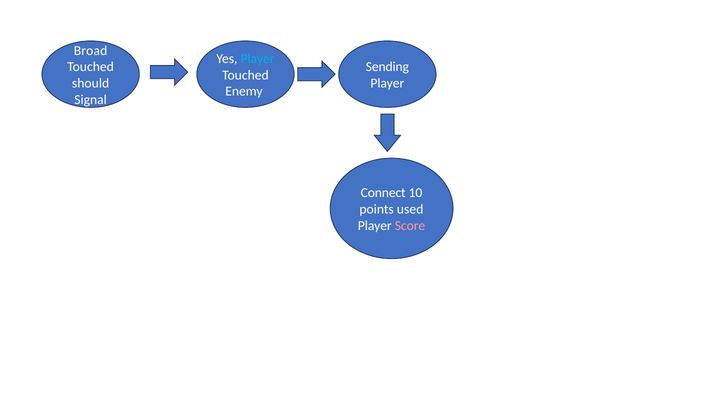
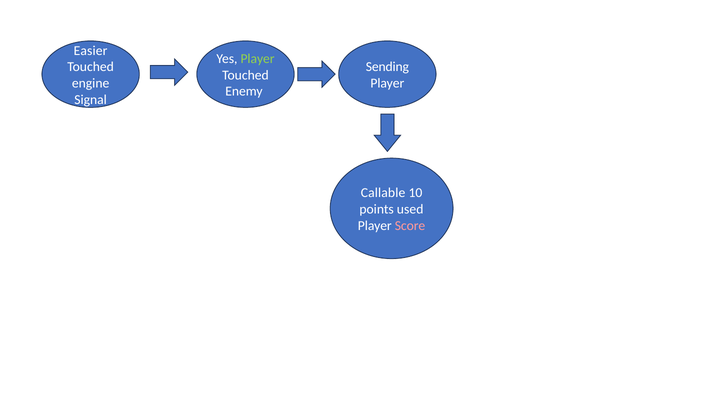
Broad: Broad -> Easier (91, 51)
Player colour: light blue -> light green (258, 59)
should: should -> engine (91, 83)
Connect: Connect -> Callable (383, 193)
